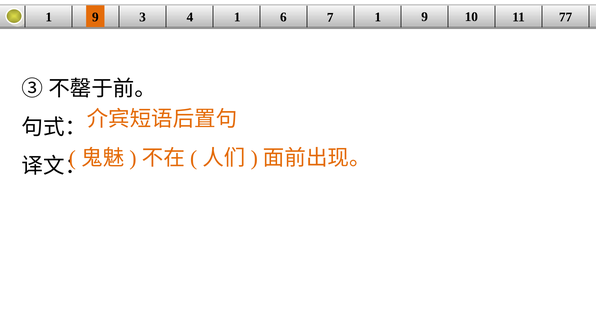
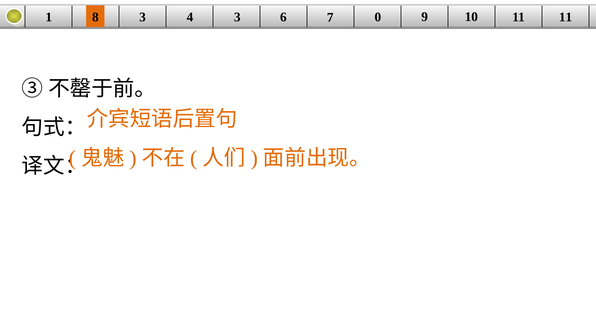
9: 9 -> 8 (95, 17)
4 1: 1 -> 3 (237, 17)
7 1: 1 -> 0 (378, 17)
11 77: 77 -> 11 (566, 17)
